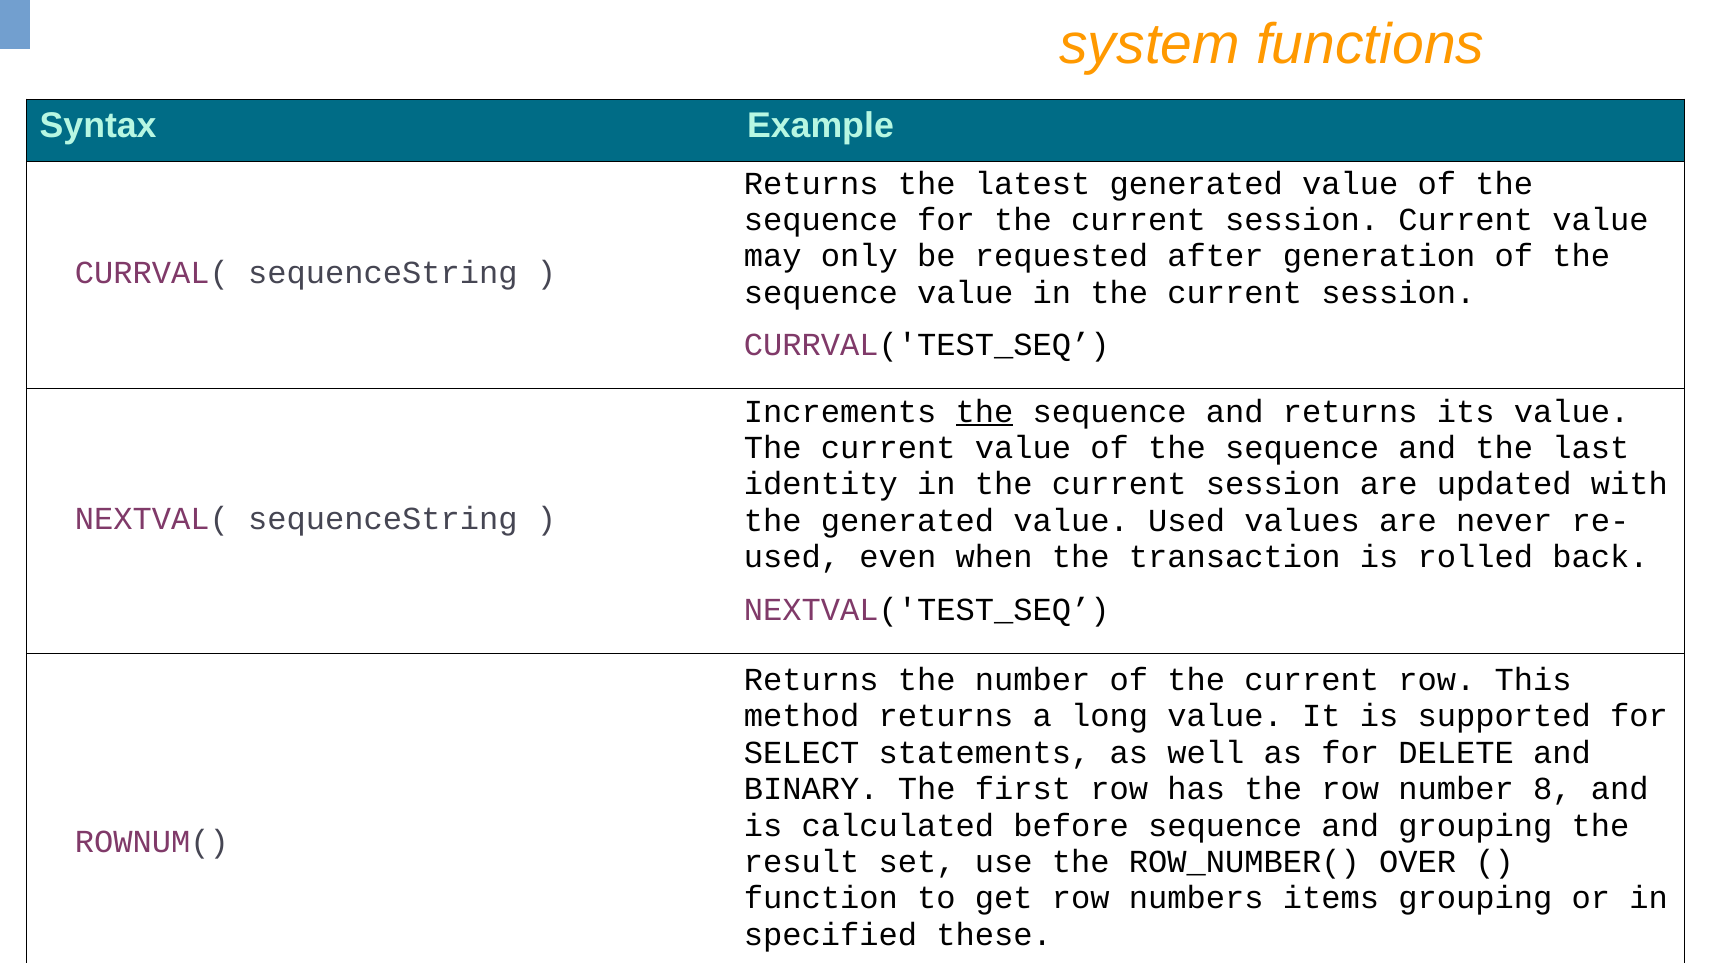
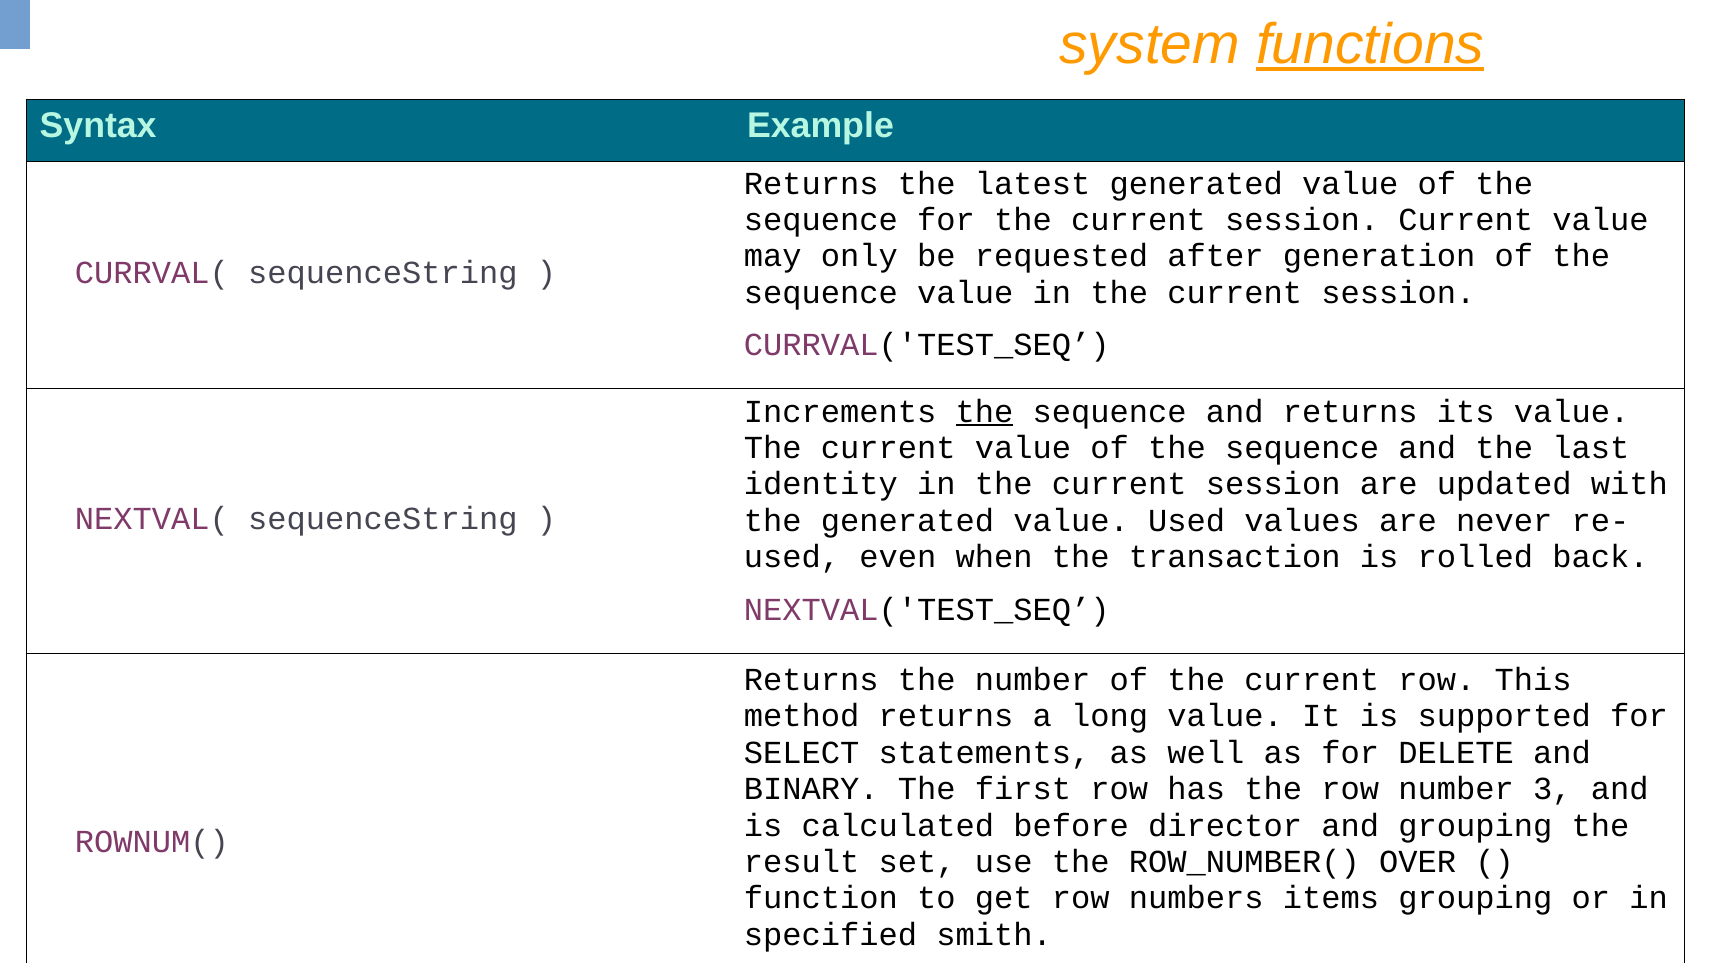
functions underline: none -> present (1370, 45)
8: 8 -> 3 (1552, 789)
before sequence: sequence -> director (1225, 825)
these: these -> smith (994, 934)
